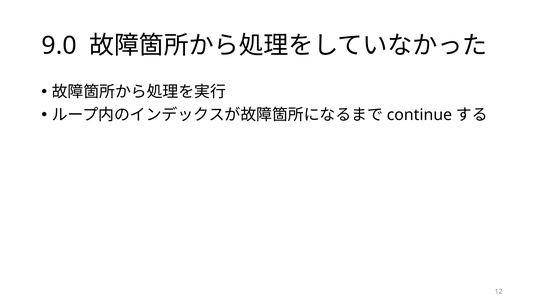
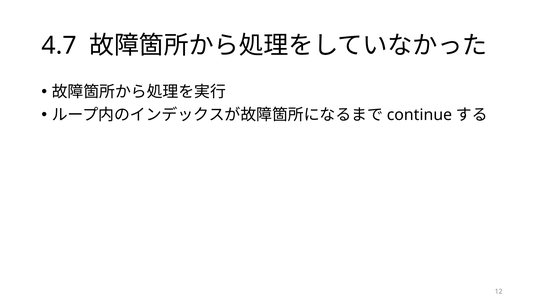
9.0: 9.0 -> 4.7 (59, 46)
